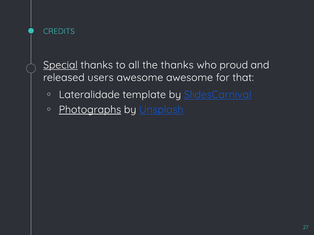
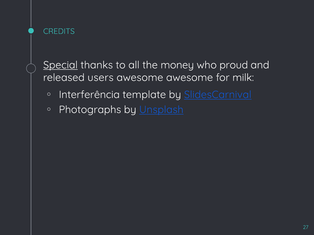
the thanks: thanks -> money (177, 65)
that: that -> milk (243, 78)
Lateralidade: Lateralidade -> Interferência (89, 95)
Photographs underline: present -> none (90, 110)
